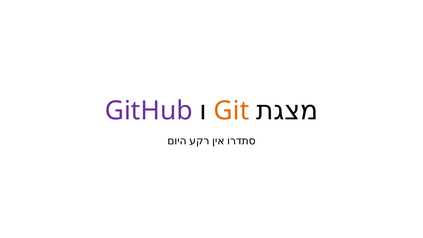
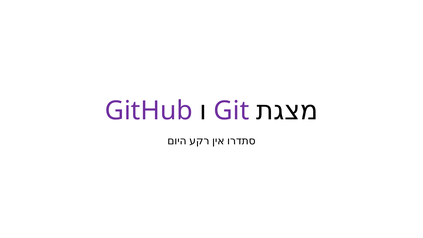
Git colour: orange -> purple (231, 111)
